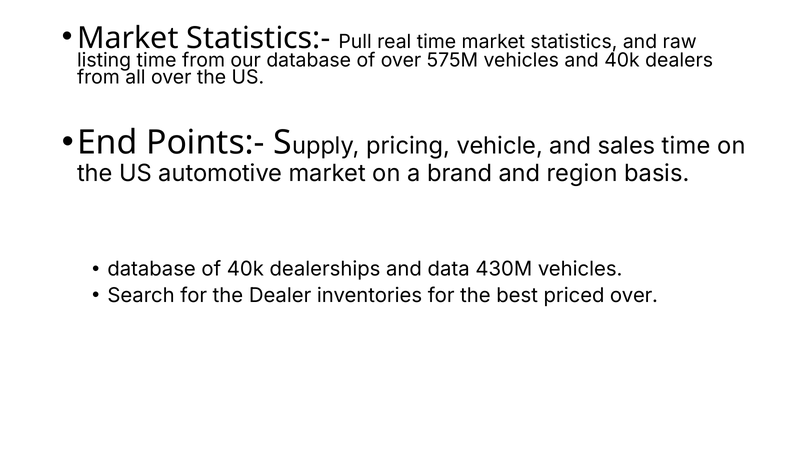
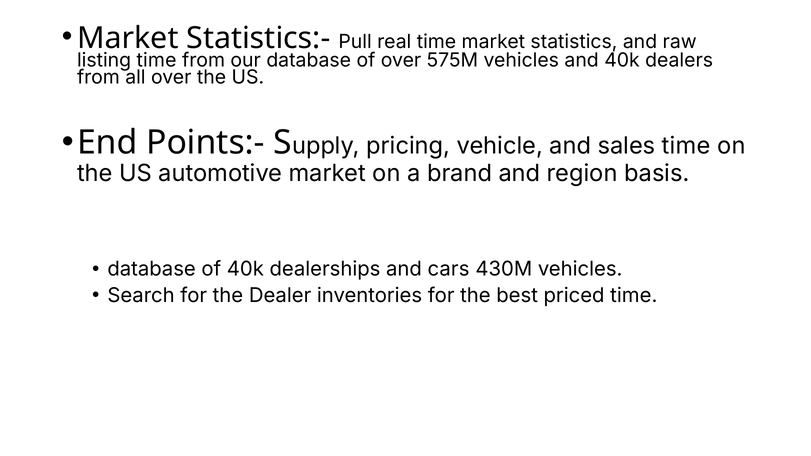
data: data -> cars (449, 269)
priced over: over -> time (634, 295)
